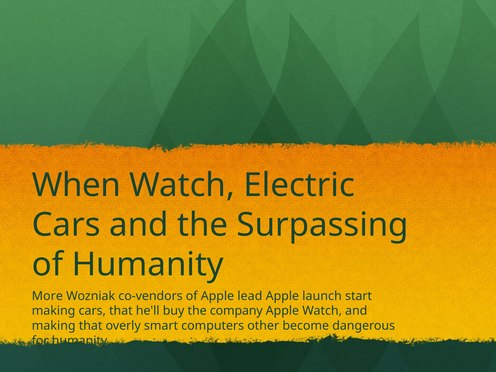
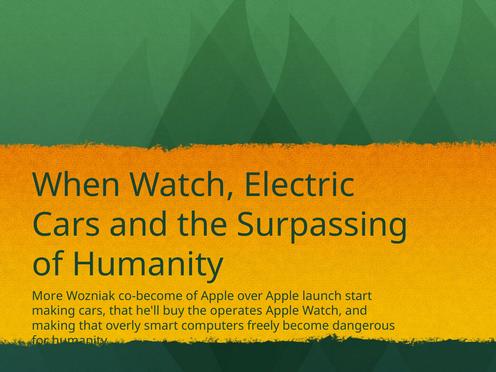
co-vendors: co-vendors -> co-become (150, 296)
lead: lead -> over (250, 296)
company: company -> operates (236, 311)
other: other -> freely (263, 326)
